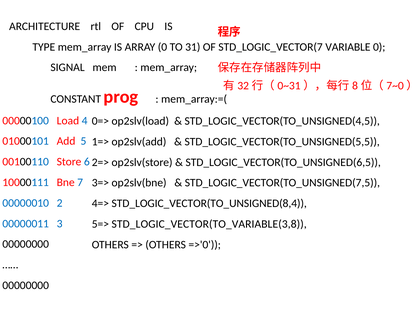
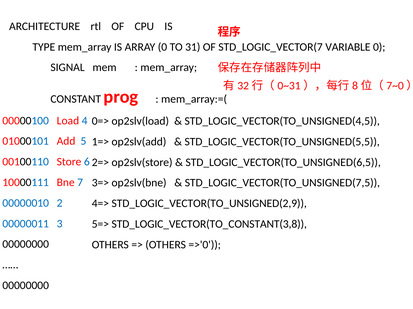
STD_LOGIC_VECTOR(TO_UNSIGNED(8,4: STD_LOGIC_VECTOR(TO_UNSIGNED(8,4 -> STD_LOGIC_VECTOR(TO_UNSIGNED(2,9 (209, 204)
STD_LOGIC_VECTOR(TO_VARIABLE(3,8: STD_LOGIC_VECTOR(TO_VARIABLE(3,8 -> STD_LOGIC_VECTOR(TO_CONSTANT(3,8 (209, 225)
